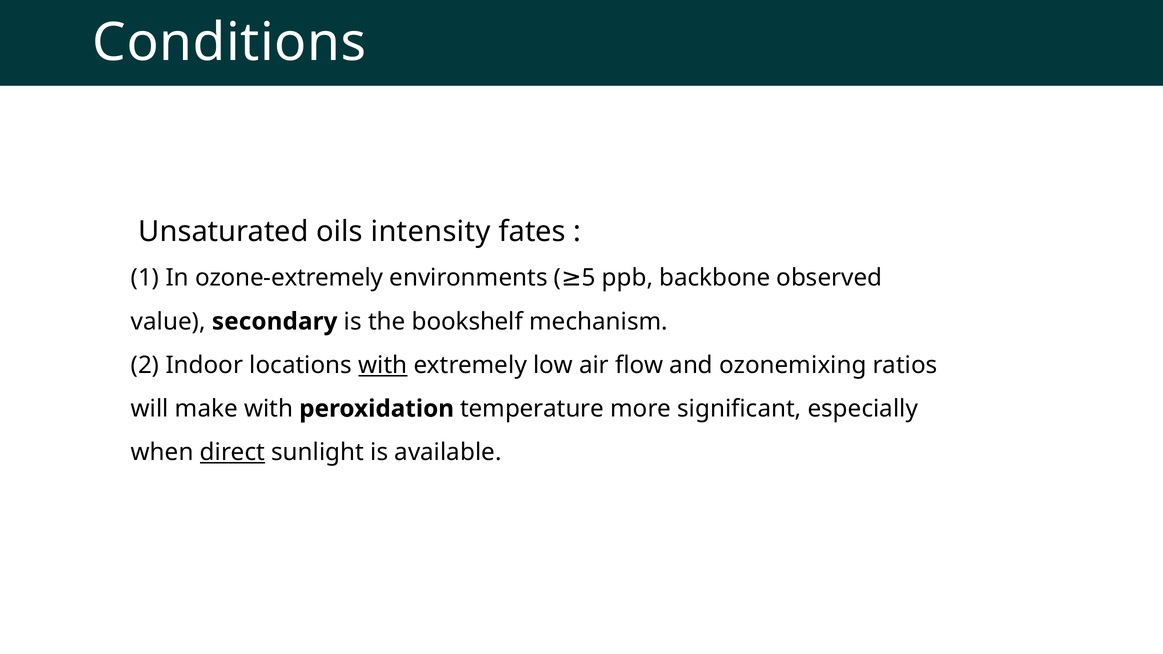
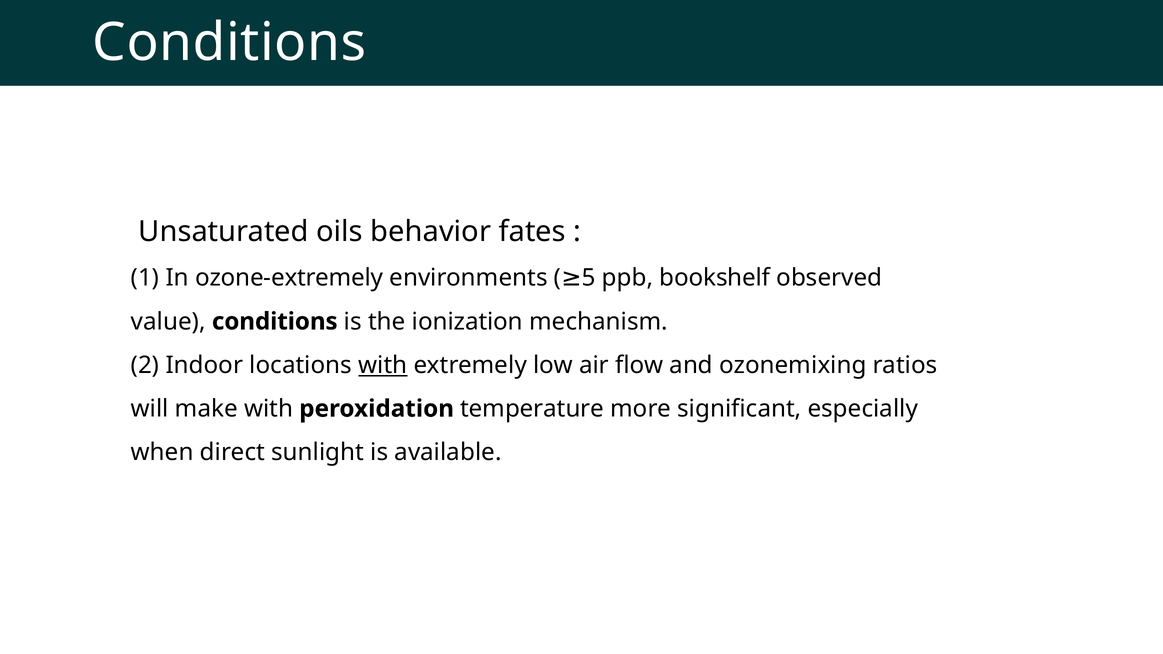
intensity: intensity -> behavior (431, 232)
backbone: backbone -> bookshelf (715, 278)
value secondary: secondary -> conditions (275, 322)
bookshelf: bookshelf -> ionization (467, 322)
direct underline: present -> none (232, 452)
